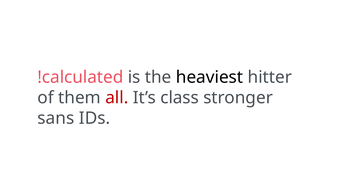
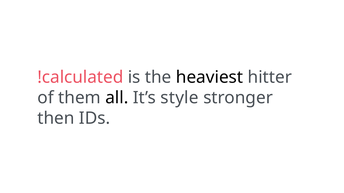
all colour: red -> black (117, 98)
class: class -> style (180, 98)
sans: sans -> then (56, 119)
